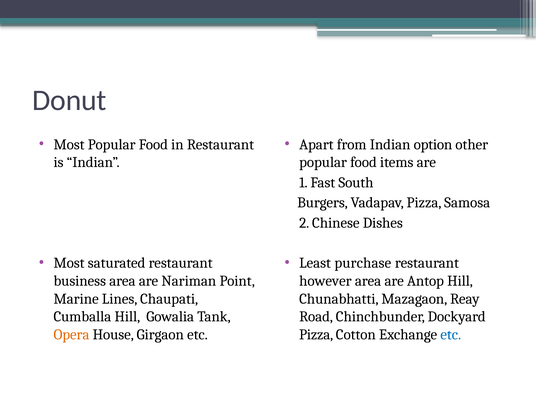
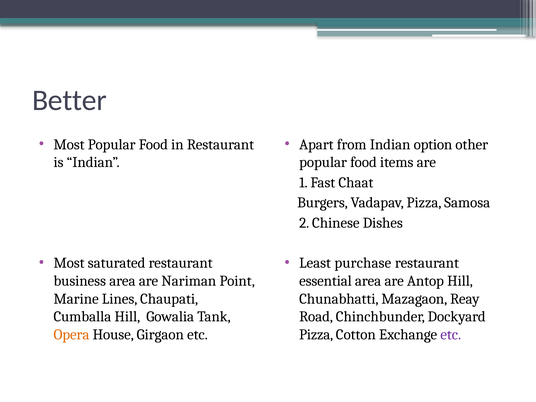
Donut: Donut -> Better (69, 100)
South: South -> Chaat (356, 183)
however: however -> essential (325, 281)
etc colour: blue -> purple (451, 335)
